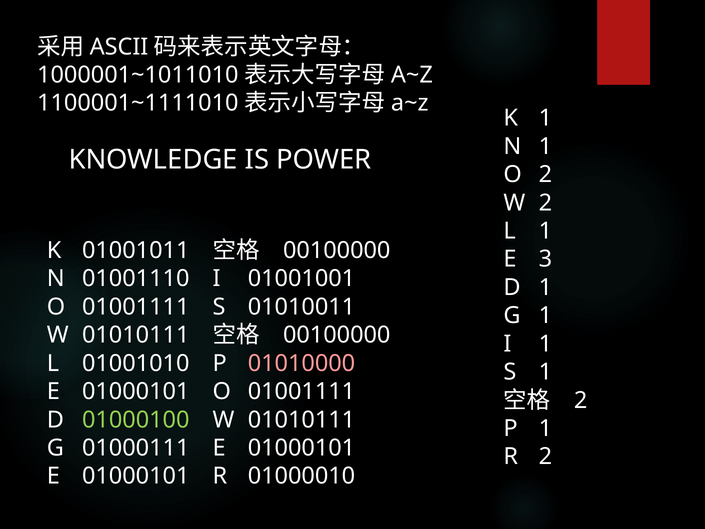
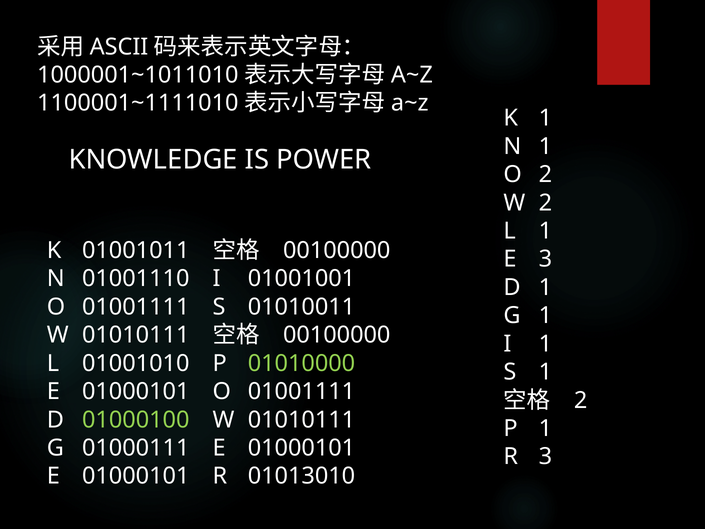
01010000 colour: pink -> light green (301, 363)
R 2: 2 -> 3 (545, 456)
01000010: 01000010 -> 01013010 (301, 476)
